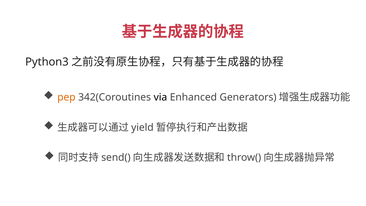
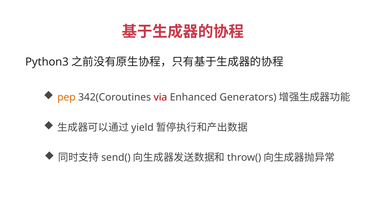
via colour: black -> red (160, 97)
